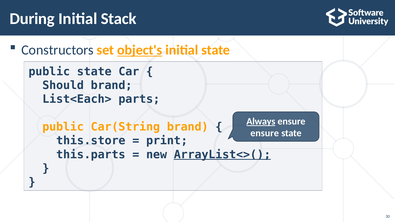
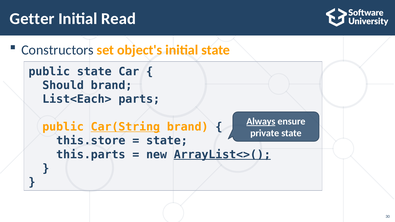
During: During -> Getter (32, 19)
Stack: Stack -> Read (118, 19)
object's underline: present -> none (140, 50)
Car(String underline: none -> present (125, 127)
ensure: ensure -> private (265, 133)
print: print -> state (167, 141)
